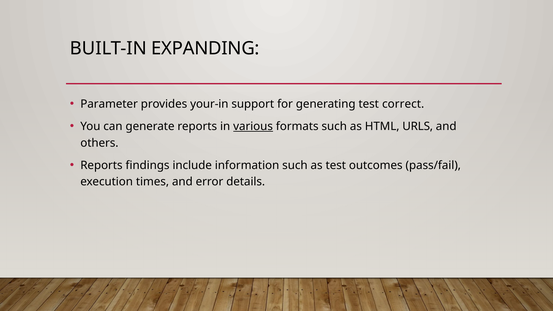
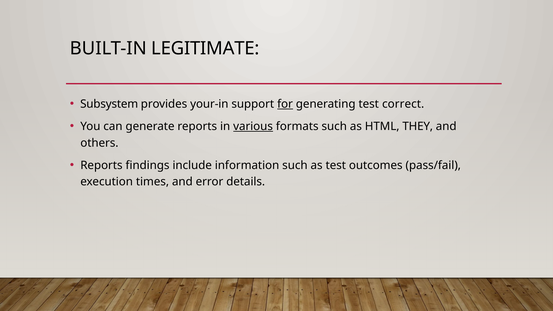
EXPANDING: EXPANDING -> LEGITIMATE (205, 48)
Parameter: Parameter -> Subsystem (109, 104)
for underline: none -> present (285, 104)
URLS: URLS -> THEY (418, 126)
